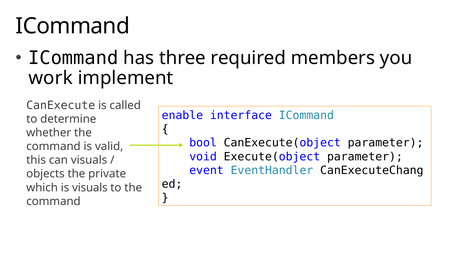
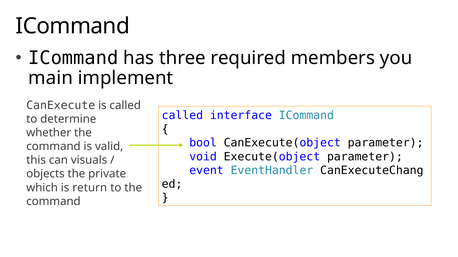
work: work -> main (51, 78)
enable: enable -> called (182, 116)
is visuals: visuals -> return (90, 188)
